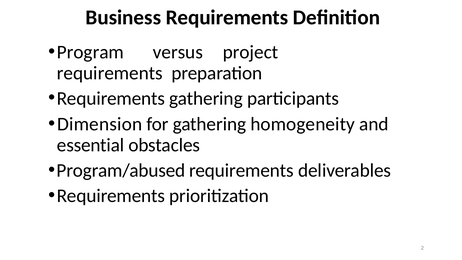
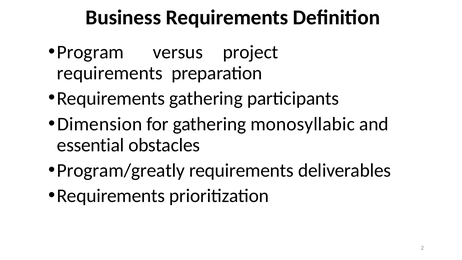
homogeneity: homogeneity -> monosyllabic (303, 124)
Program/abused: Program/abused -> Program/greatly (121, 170)
